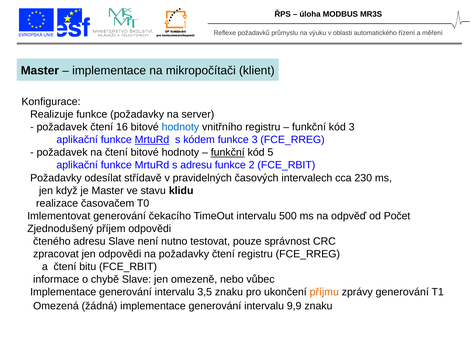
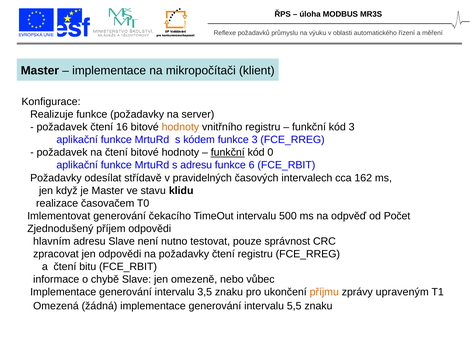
hodnoty colour: blue -> orange (180, 127)
MrtuRd underline: present -> none (152, 140)
5: 5 -> 0 (270, 152)
2: 2 -> 6 (252, 165)
230: 230 -> 162 (363, 177)
čteného: čteného -> hlavním (52, 241)
zprávy generování: generování -> upraveným (402, 291)
9,9: 9,9 -> 5,5 (294, 305)
